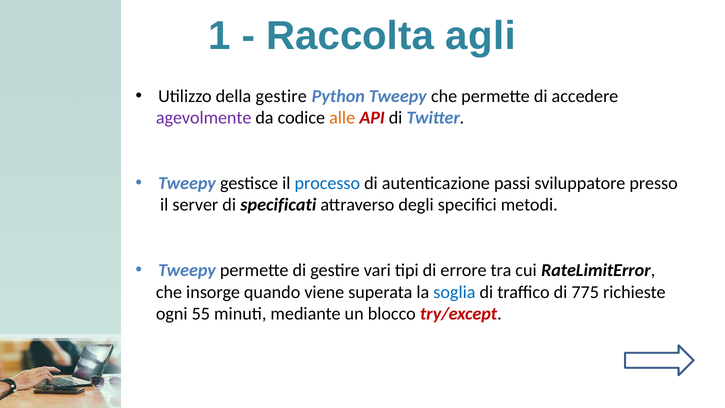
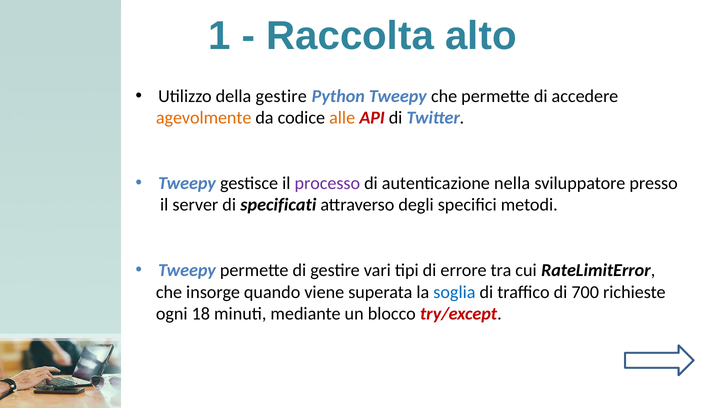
agli: agli -> alto (481, 36)
agevolmente colour: purple -> orange (204, 118)
processo colour: blue -> purple (327, 183)
passi: passi -> nella (512, 183)
775: 775 -> 700 (585, 292)
55: 55 -> 18 (201, 314)
